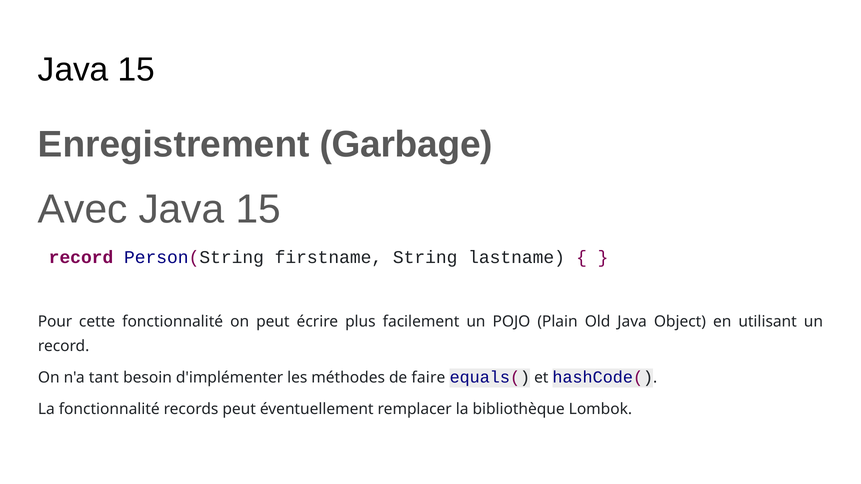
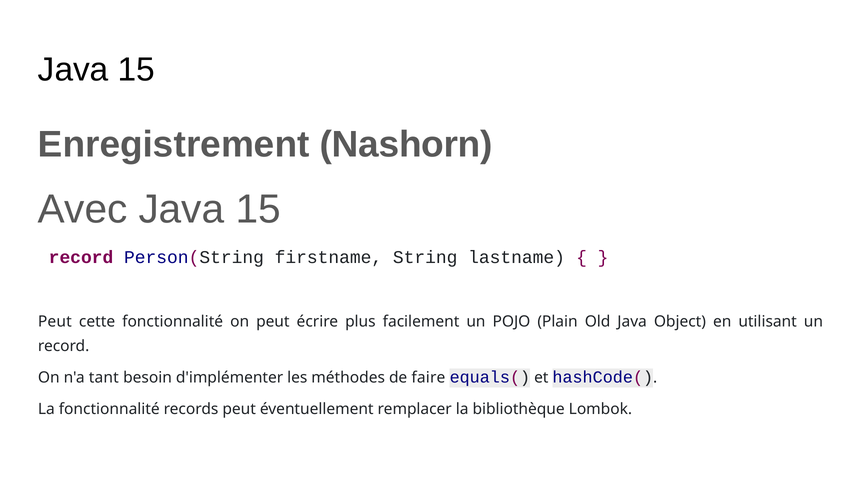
Garbage: Garbage -> Nashorn (406, 145)
Pour: Pour -> Peut (55, 322)
